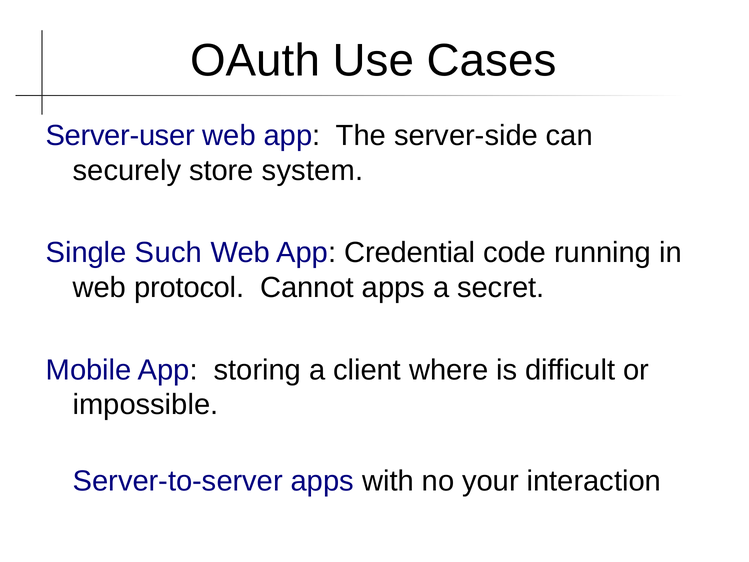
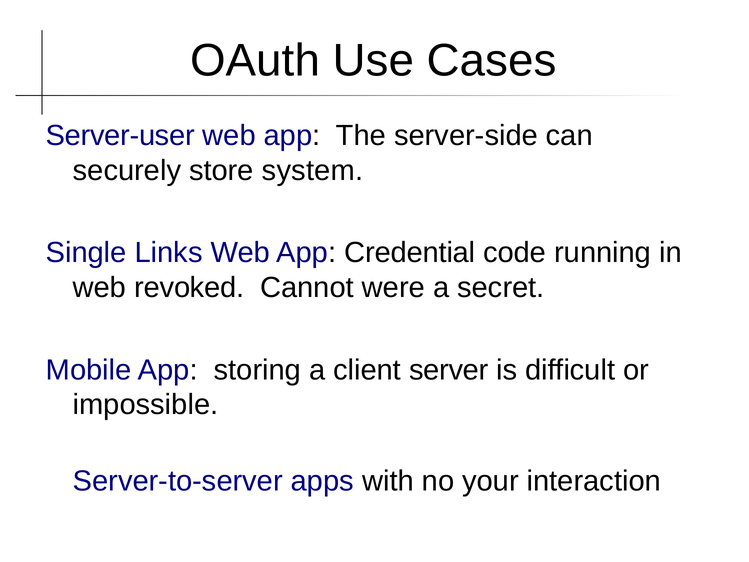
Such: Such -> Links (169, 253)
protocol: protocol -> revoked (189, 288)
Cannot apps: apps -> were (393, 288)
where: where -> server (449, 370)
